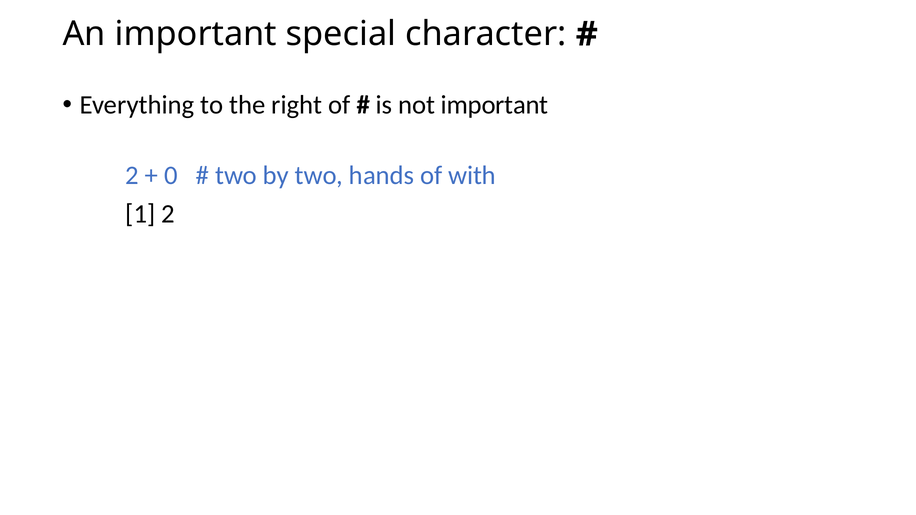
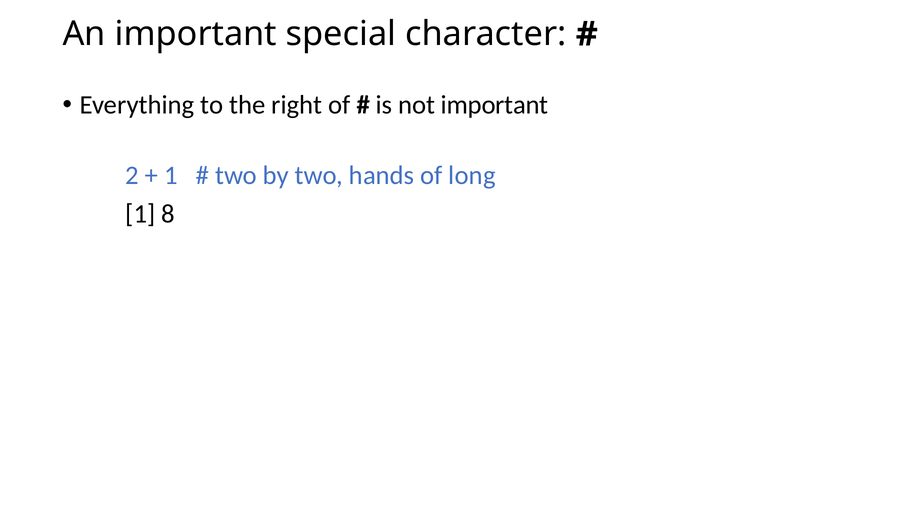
0: 0 -> 1 (171, 176)
with: with -> long (472, 176)
1 2: 2 -> 8 (168, 214)
